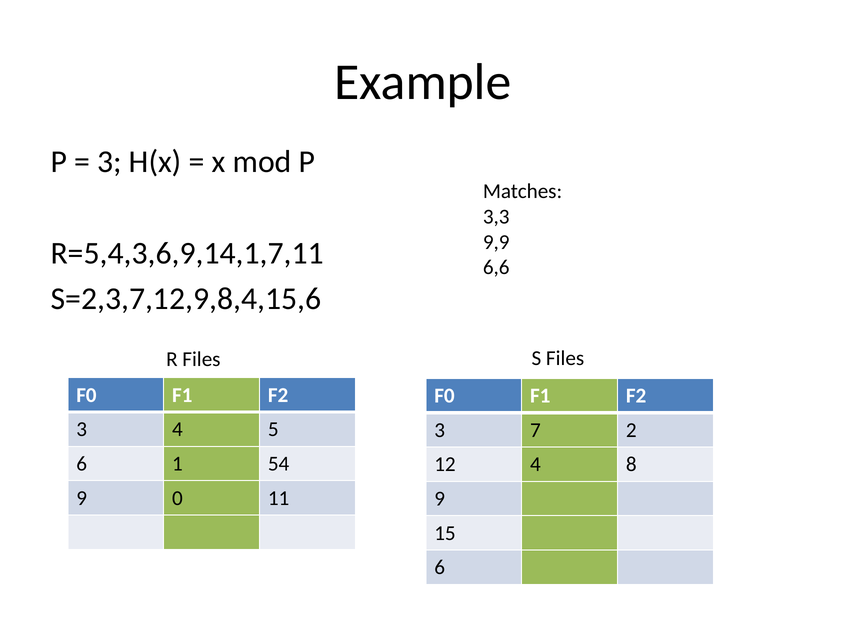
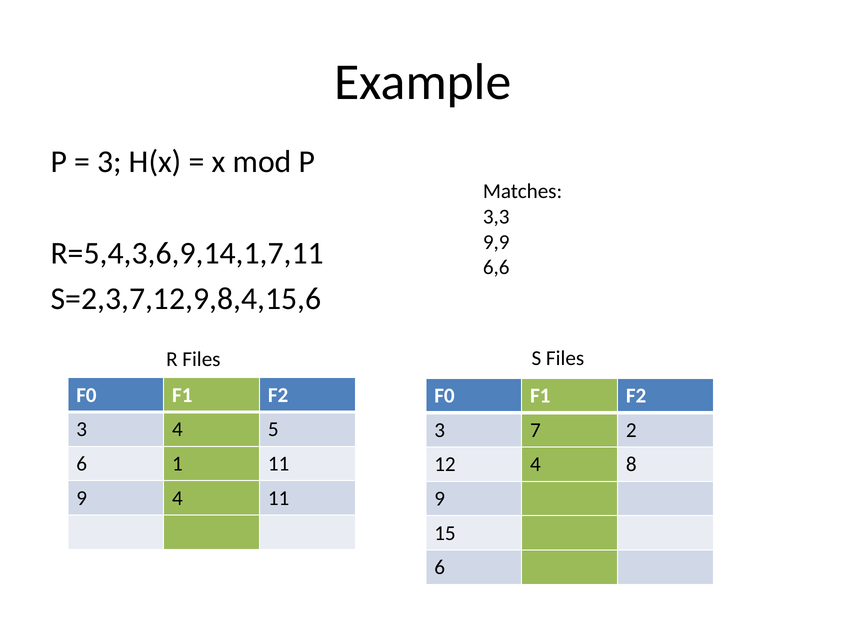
1 54: 54 -> 11 (279, 463)
9 0: 0 -> 4 (177, 498)
